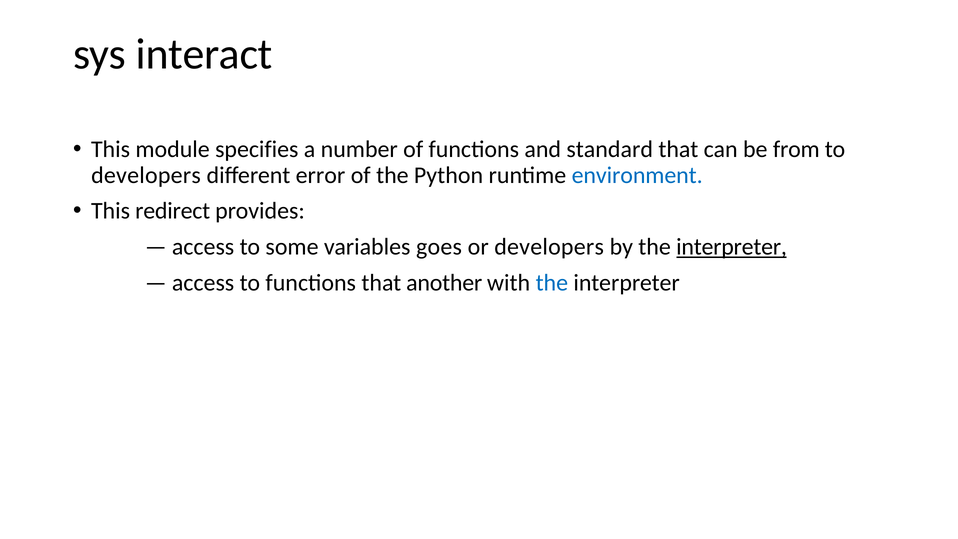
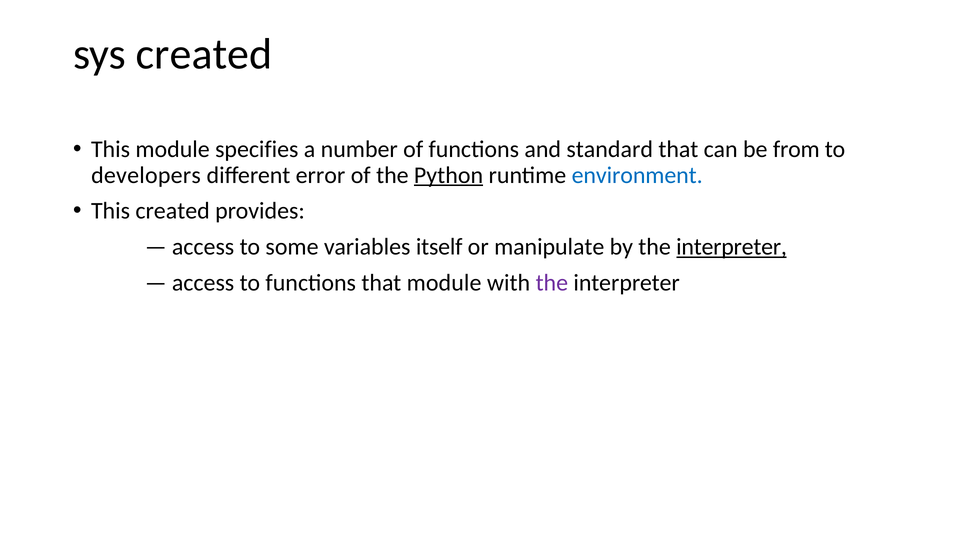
sys interact: interact -> created (204, 54)
Python underline: none -> present (449, 175)
This redirect: redirect -> created (173, 211)
goes: goes -> itself (439, 247)
or developers: developers -> manipulate (549, 247)
that another: another -> module (444, 283)
the colour: blue -> purple (552, 283)
